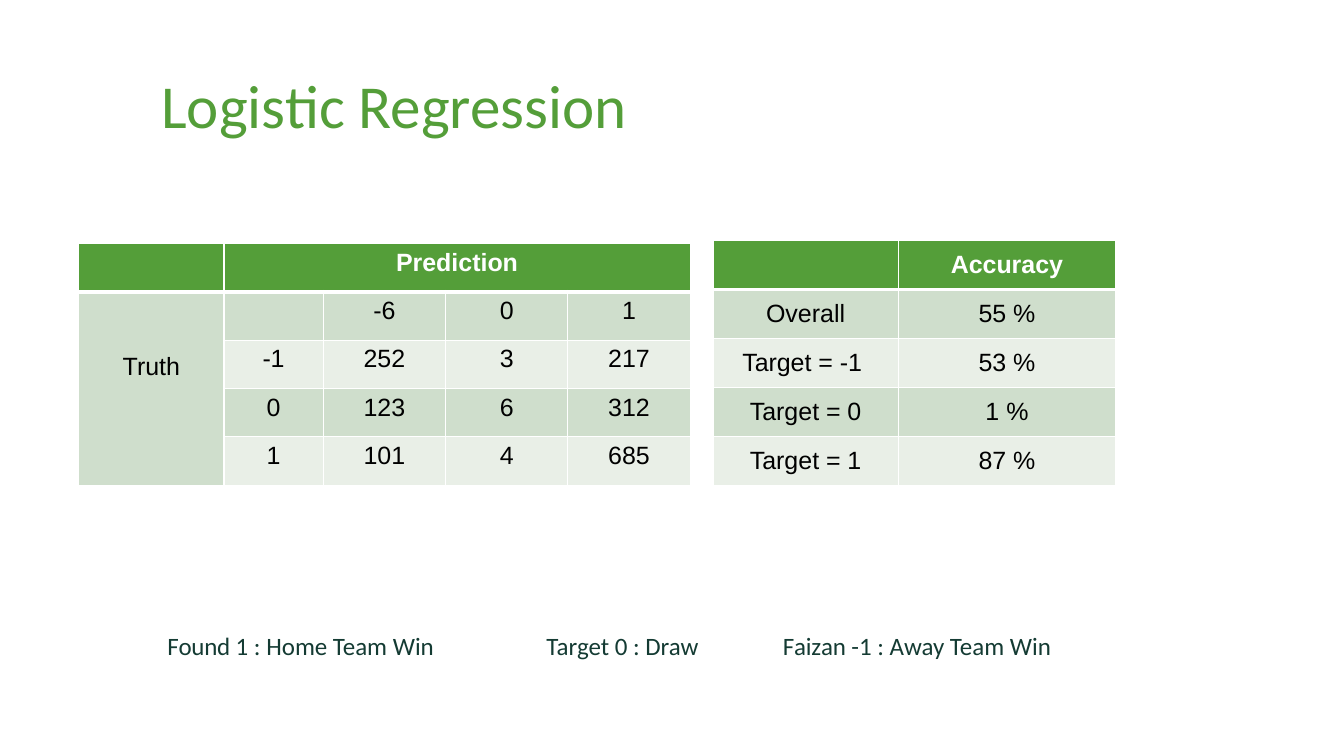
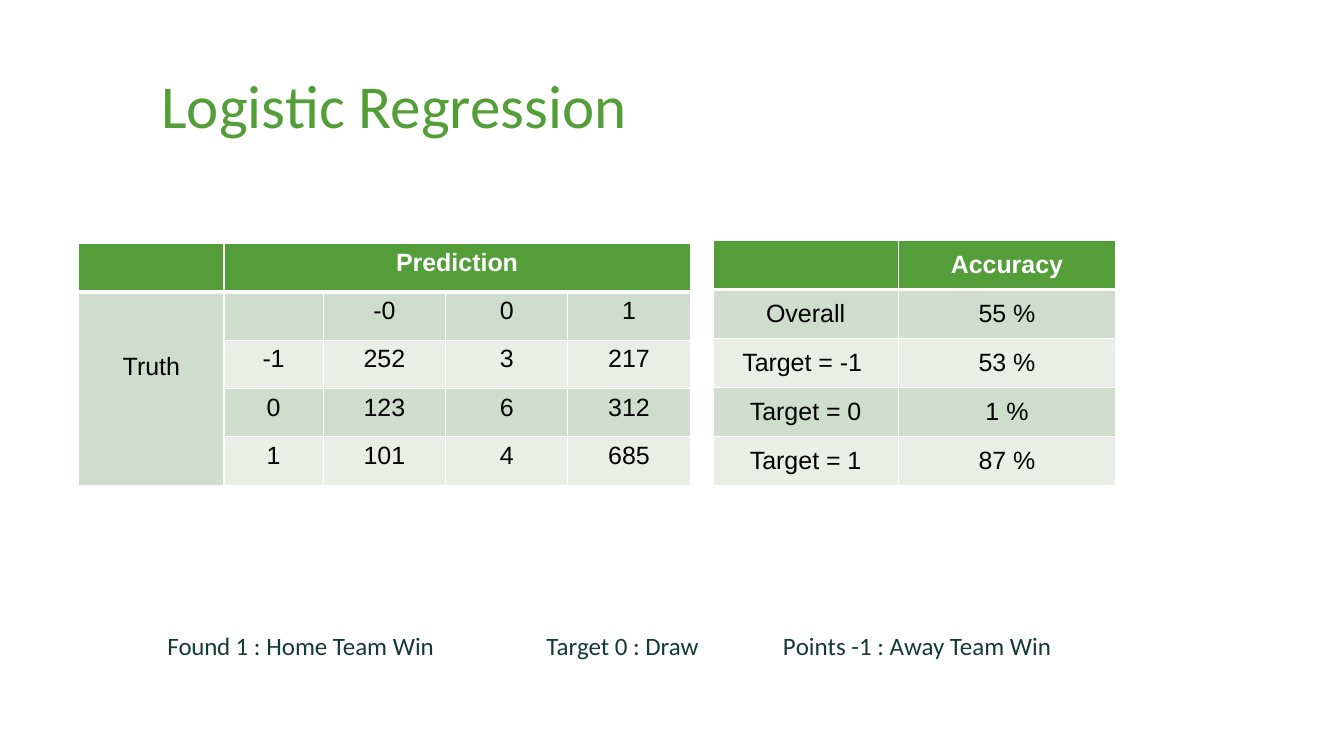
-6: -6 -> -0 (384, 311)
Faizan: Faizan -> Points (814, 647)
